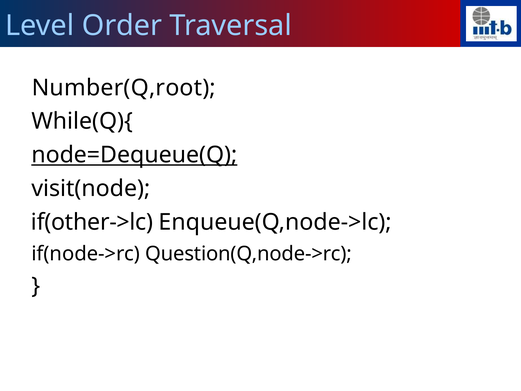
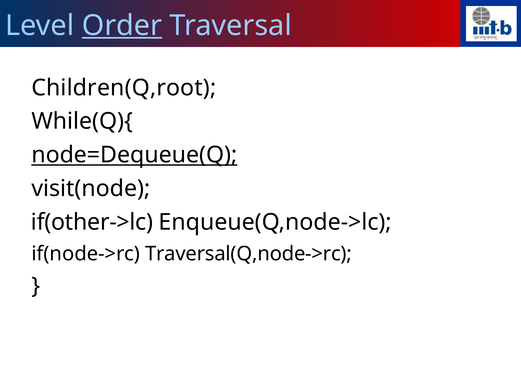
Order underline: none -> present (122, 25)
Number(Q,root: Number(Q,root -> Children(Q,root (124, 88)
Question(Q,node->rc: Question(Q,node->rc -> Traversal(Q,node->rc (249, 254)
